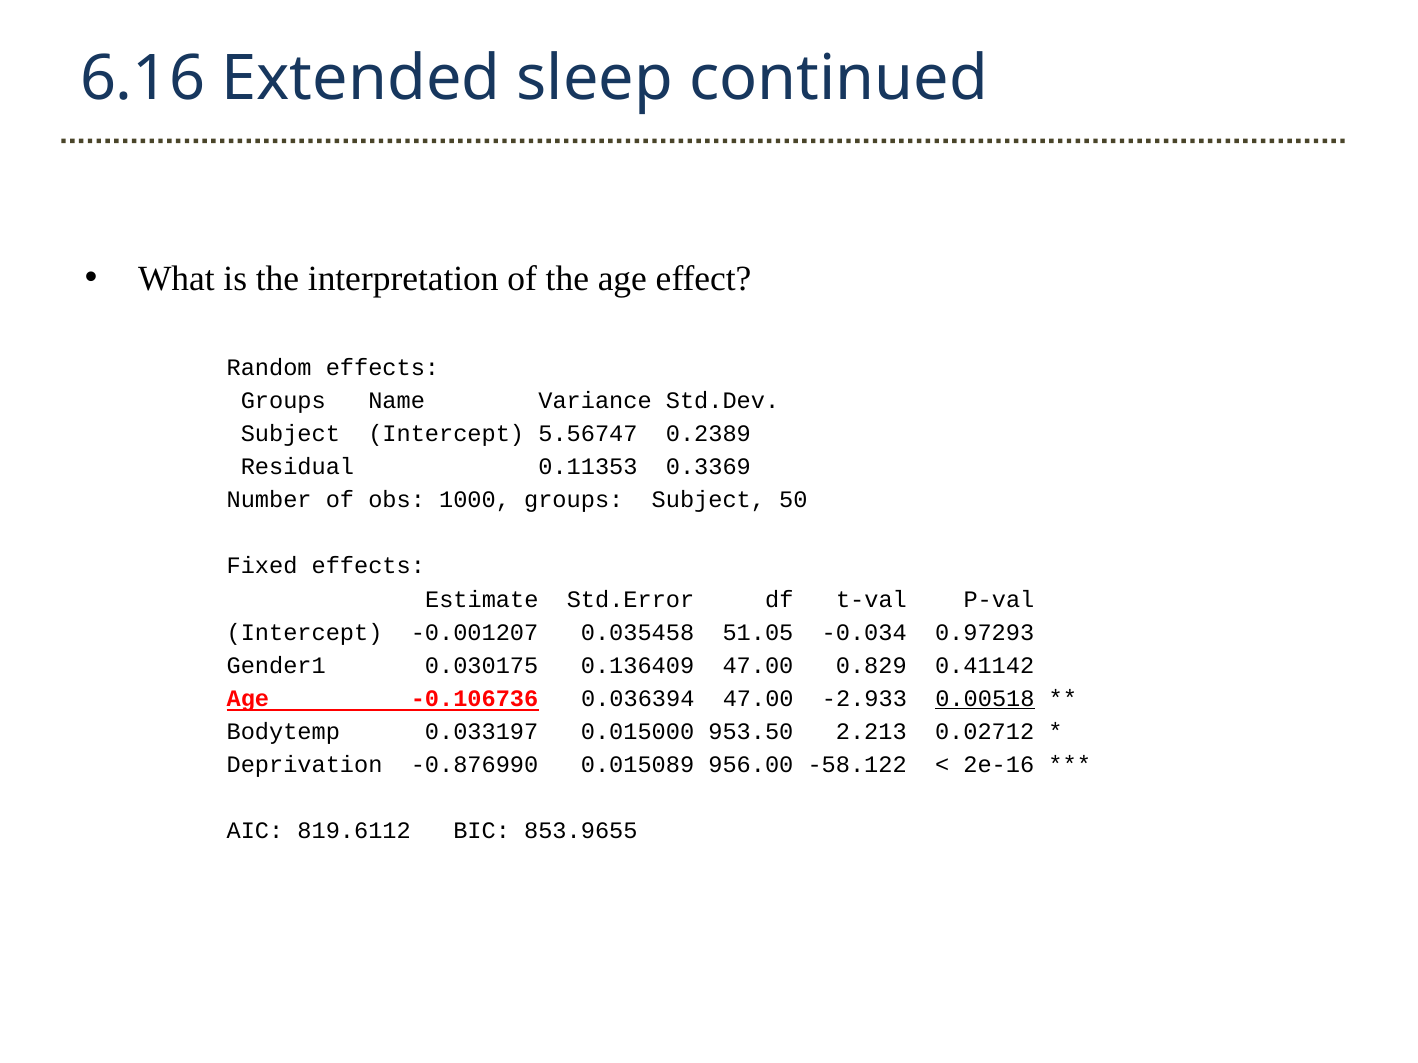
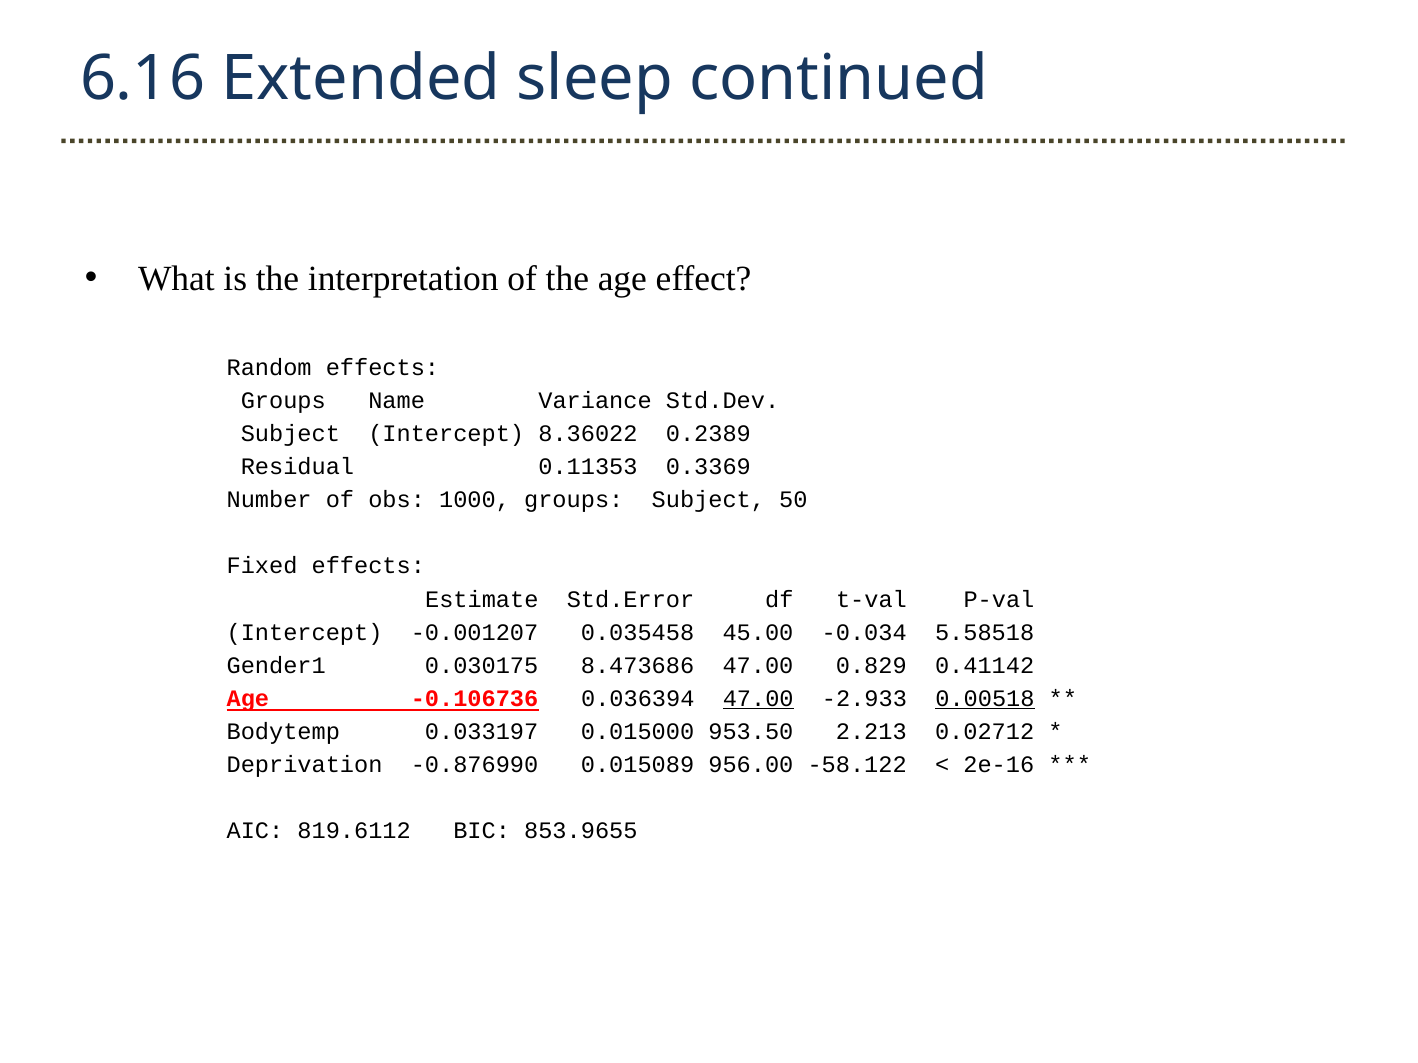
5.56747: 5.56747 -> 8.36022 (588, 434)
51.05: 51.05 -> 45.00 (758, 633)
0.97293: 0.97293 -> 5.58518 (985, 633)
0.136409: 0.136409 -> 8.473686 (638, 666)
47.00 underline: none -> present (758, 699)
